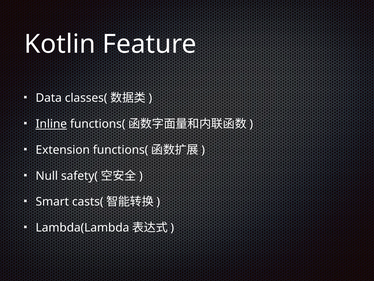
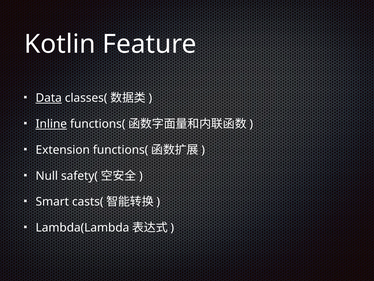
Data underline: none -> present (49, 98)
